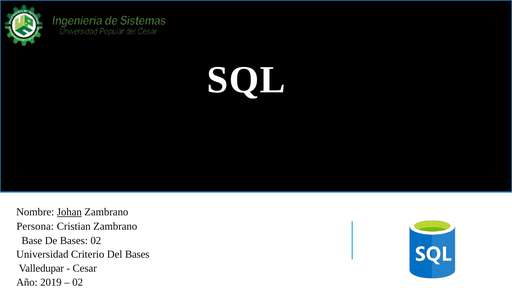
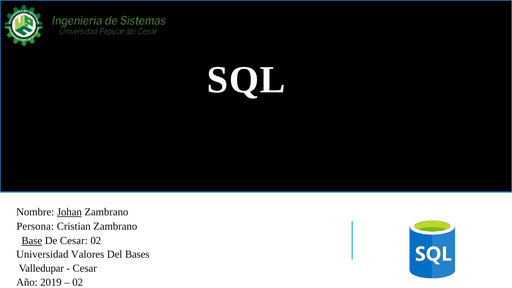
Base underline: none -> present (32, 241)
De Bases: Bases -> Cesar (74, 241)
Criterio: Criterio -> Valores (88, 254)
